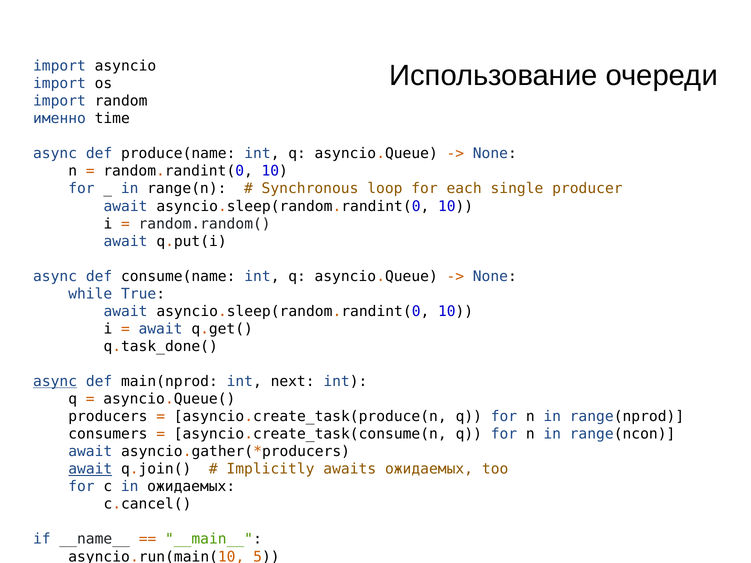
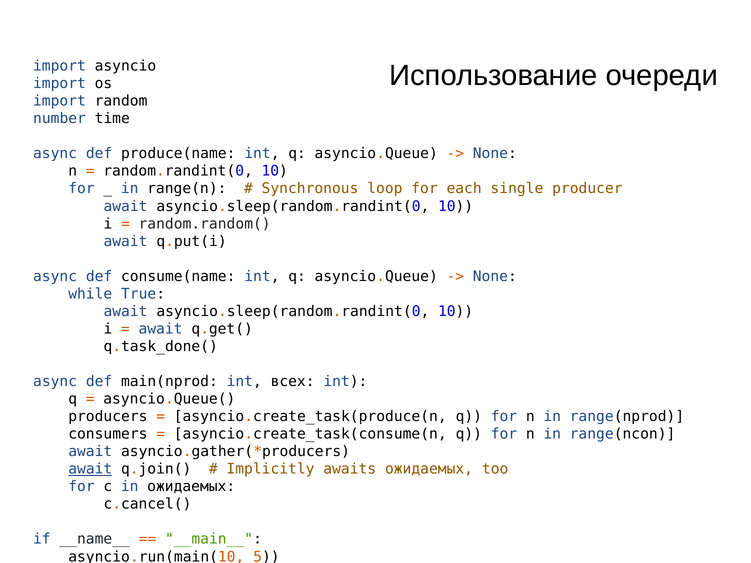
именно: именно -> number (60, 119)
async underline: present -> none (55, 382)
next: next -> всех (293, 382)
